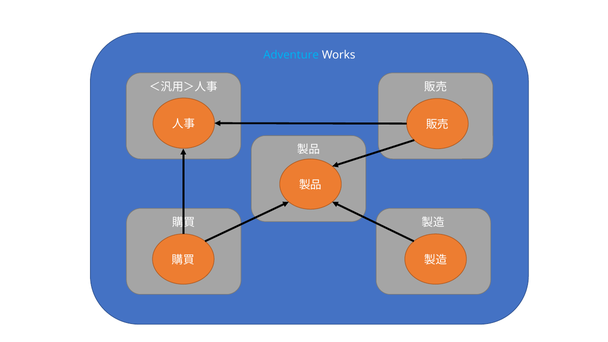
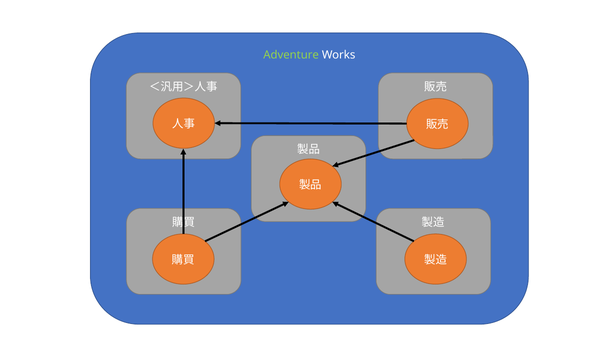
Adventure colour: light blue -> light green (291, 55)
